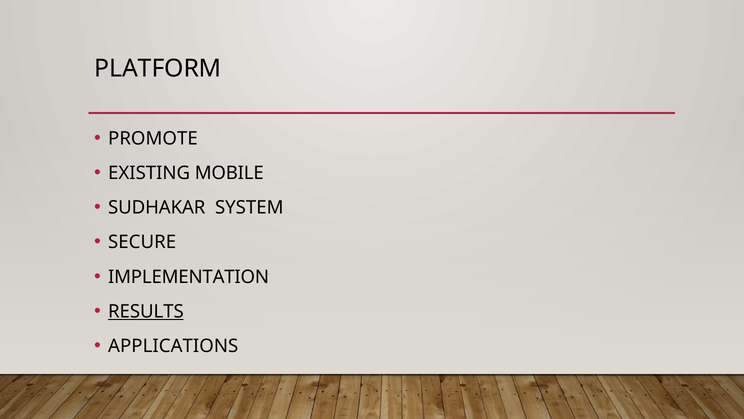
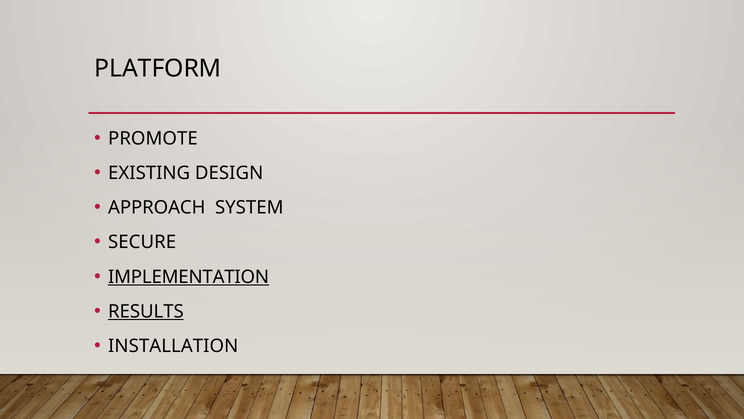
MOBILE: MOBILE -> DESIGN (229, 173)
SUDHAKAR: SUDHAKAR -> APPROACH (157, 208)
IMPLEMENTATION underline: none -> present (189, 277)
APPLICATIONS: APPLICATIONS -> INSTALLATION (173, 346)
